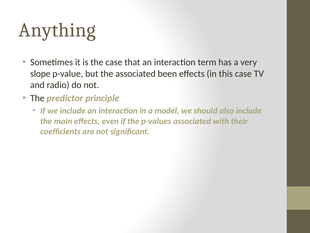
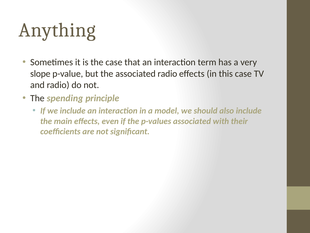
associated been: been -> radio (167, 74)
predictor: predictor -> spending (65, 98)
